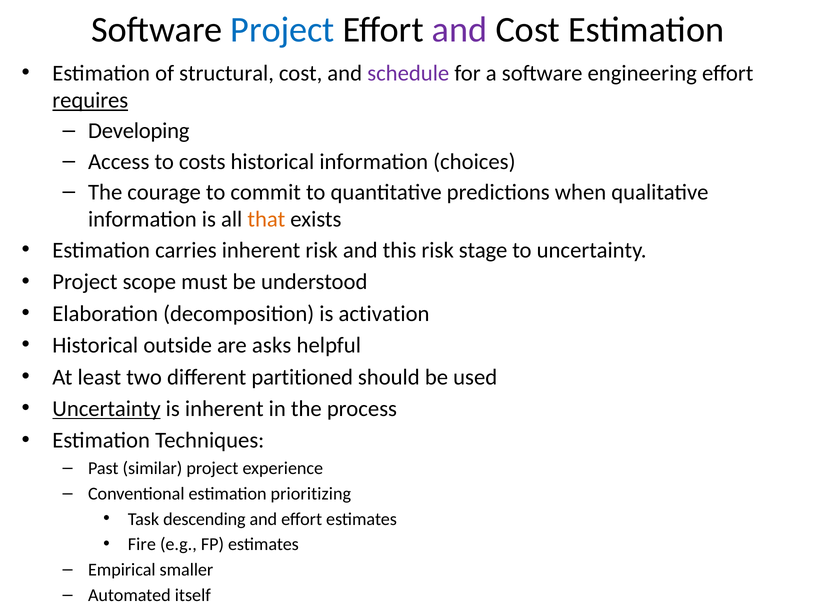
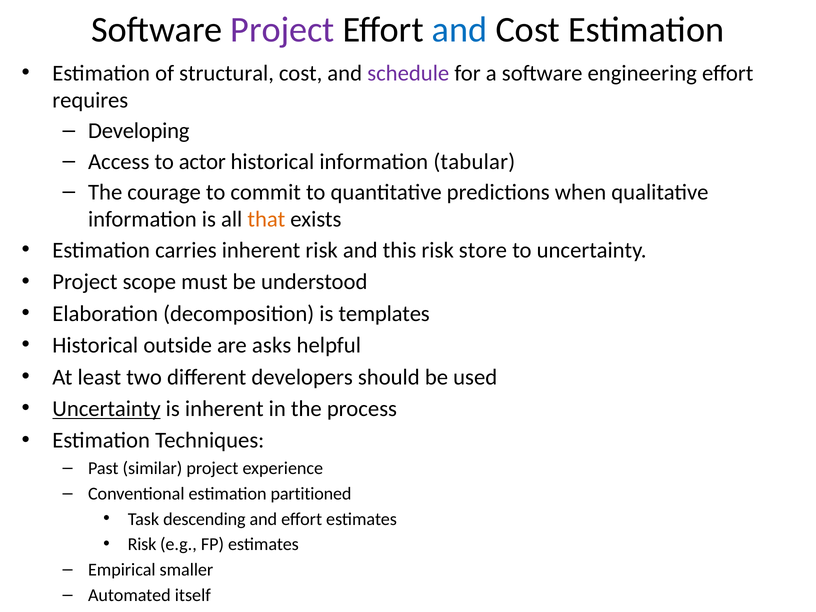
Project colour: blue -> purple (283, 30)
and colour: purple -> blue (460, 30)
requires underline: present -> none (90, 100)
costs: costs -> actor (202, 162)
choices: choices -> tabular (474, 162)
stage: stage -> store (483, 250)
activation: activation -> templates (384, 314)
partitioned: partitioned -> developers (302, 377)
prioritizing: prioritizing -> partitioned (311, 494)
Fire: Fire -> Risk (142, 544)
